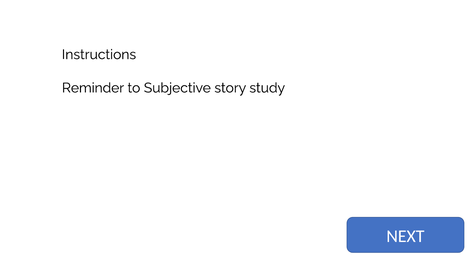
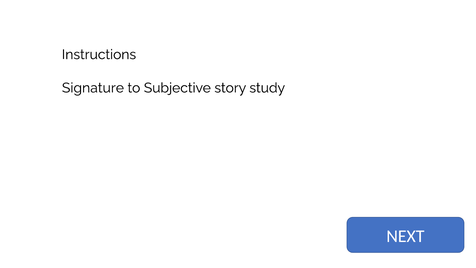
Reminder: Reminder -> Signature (93, 88)
